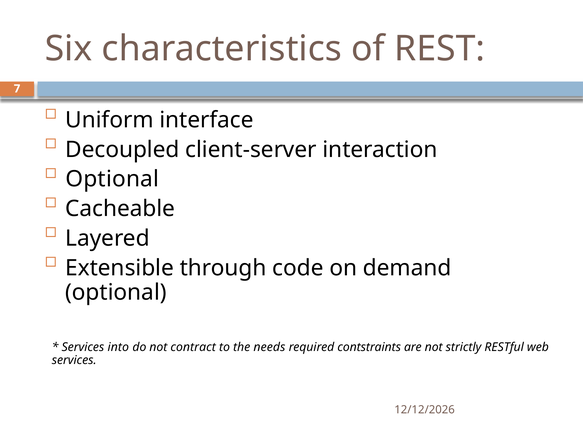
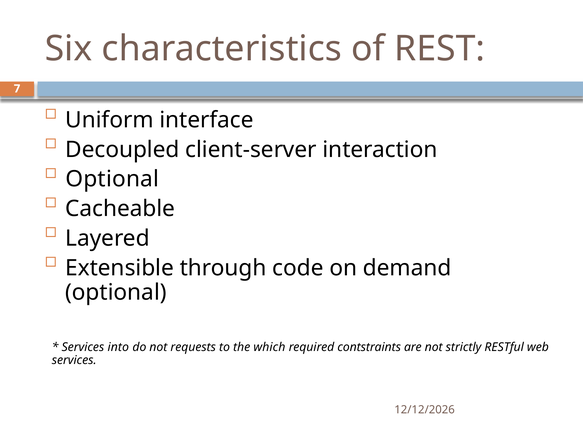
contract: contract -> requests (193, 347)
needs: needs -> which (269, 347)
